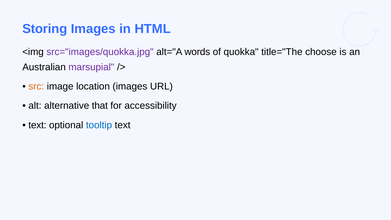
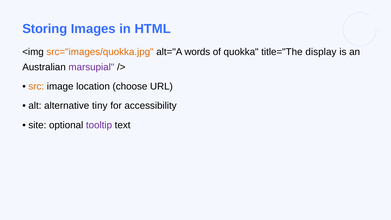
src="images/quokka.jpg colour: purple -> orange (100, 52)
choose: choose -> display (321, 52)
location images: images -> choose (130, 86)
that: that -> tiny (100, 106)
text: text -> site (37, 125)
tooltip colour: blue -> purple (99, 125)
